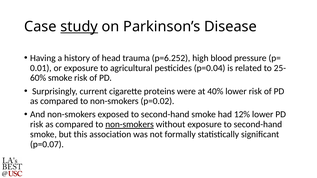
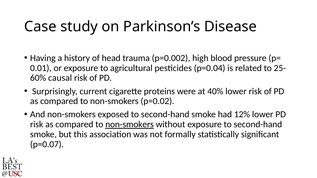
study underline: present -> none (79, 27)
p=6.252: p=6.252 -> p=0.002 (171, 58)
smoke: smoke -> causal (60, 78)
